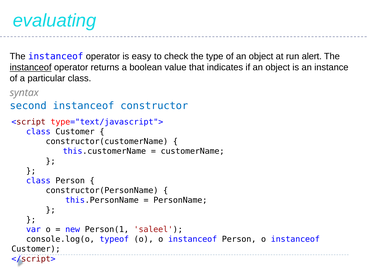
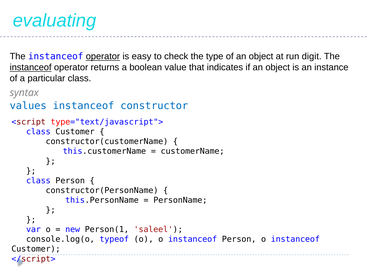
operator underline: none -> present (103, 57)
alert: alert -> digit (312, 57)
second: second -> values (28, 106)
